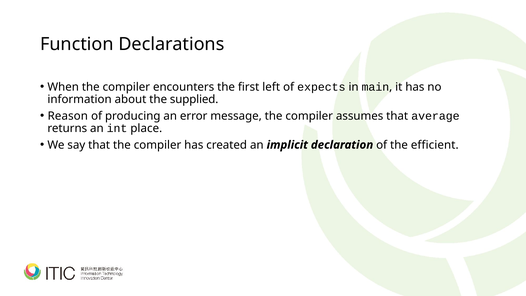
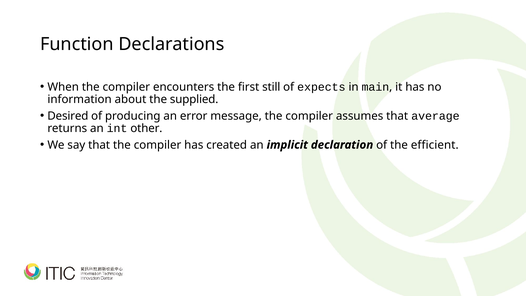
left: left -> still (271, 87)
Reason: Reason -> Desired (68, 116)
place: place -> other (146, 128)
